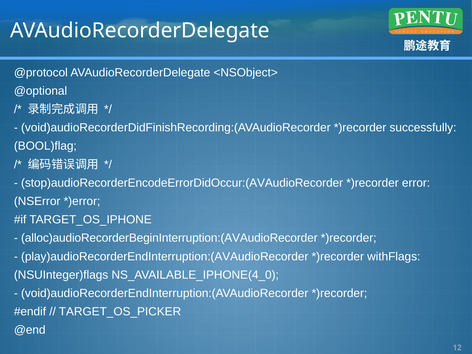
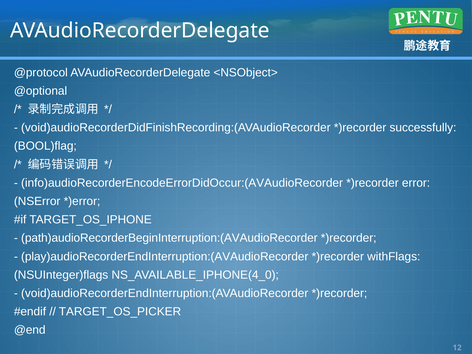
stop)audioRecorderEncodeErrorDidOccur:(AVAudioRecorder: stop)audioRecorderEncodeErrorDidOccur:(AVAudioRecorder -> info)audioRecorderEncodeErrorDidOccur:(AVAudioRecorder (182, 183)
alloc)audioRecorderBeginInterruption:(AVAudioRecorder: alloc)audioRecorderBeginInterruption:(AVAudioRecorder -> path)audioRecorderBeginInterruption:(AVAudioRecorder (169, 238)
